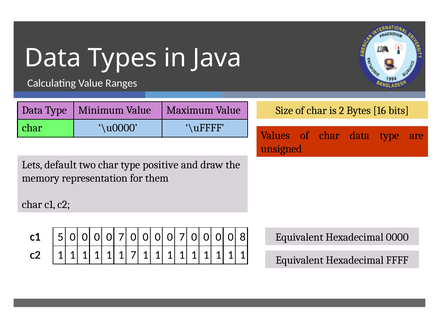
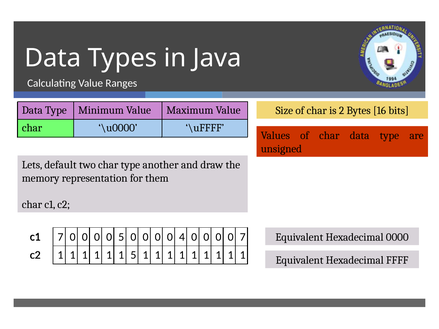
positive: positive -> another (161, 165)
5: 5 -> 7 (61, 237)
7: 7 -> 5 (121, 237)
7: 7 -> 4 (182, 237)
0 8: 8 -> 7 (243, 237)
1 7: 7 -> 5 (133, 255)
